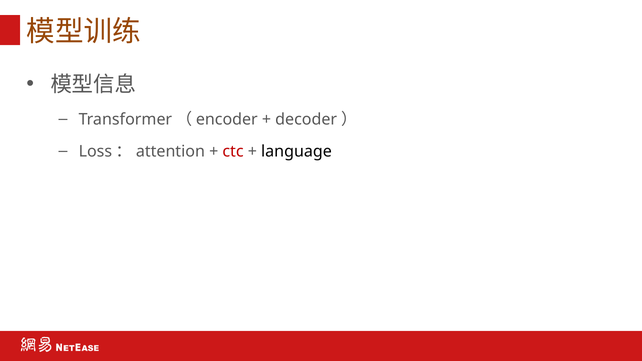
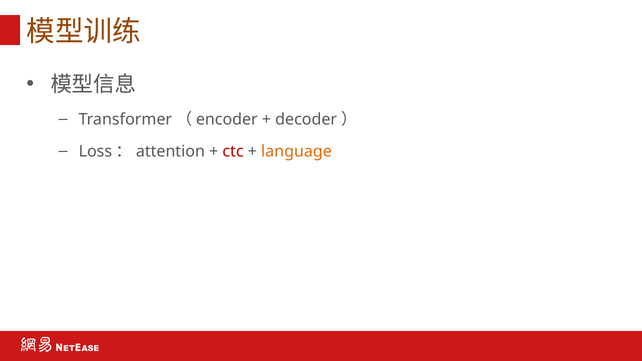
language colour: black -> orange (296, 152)
